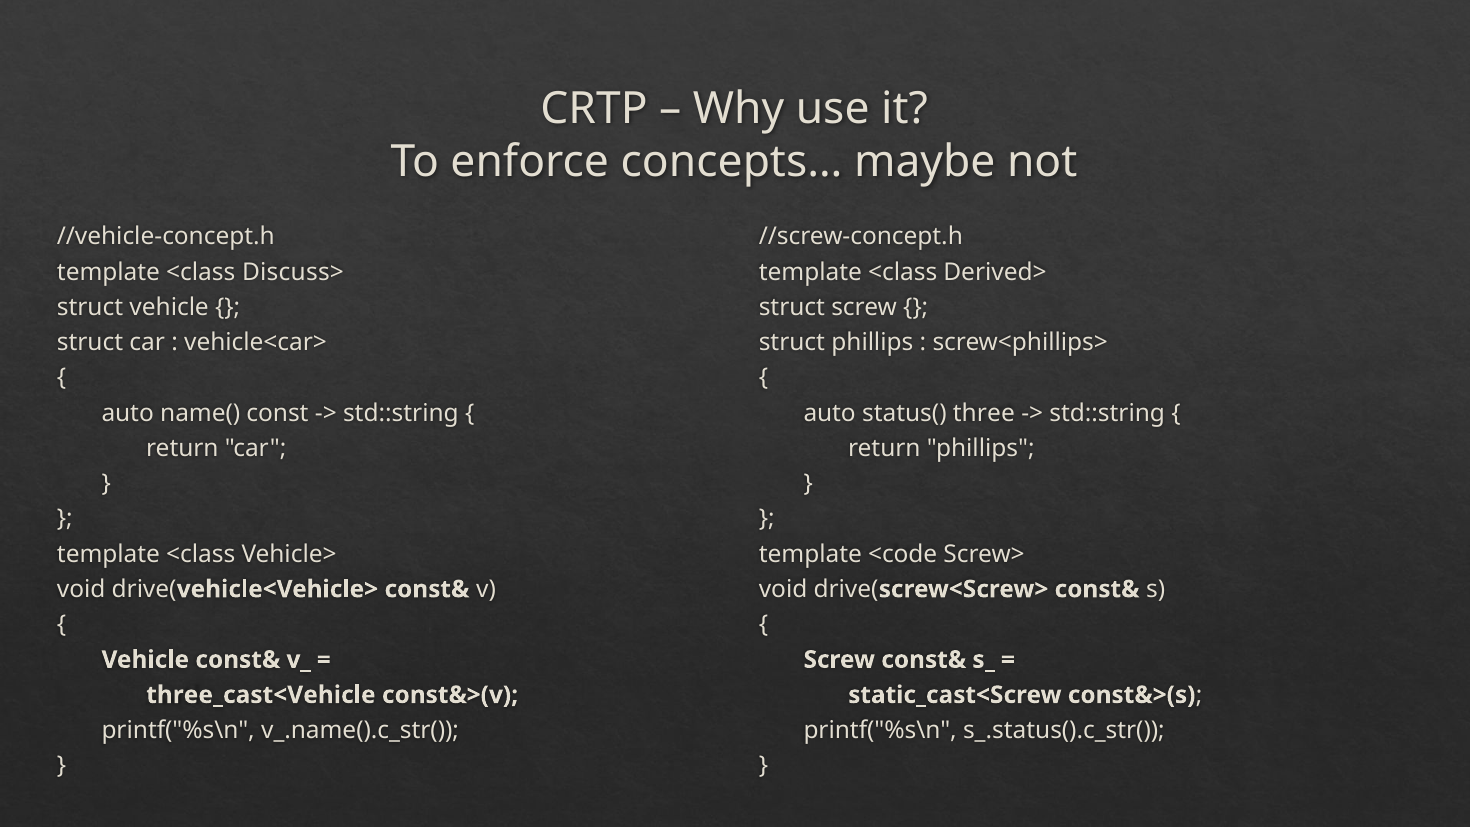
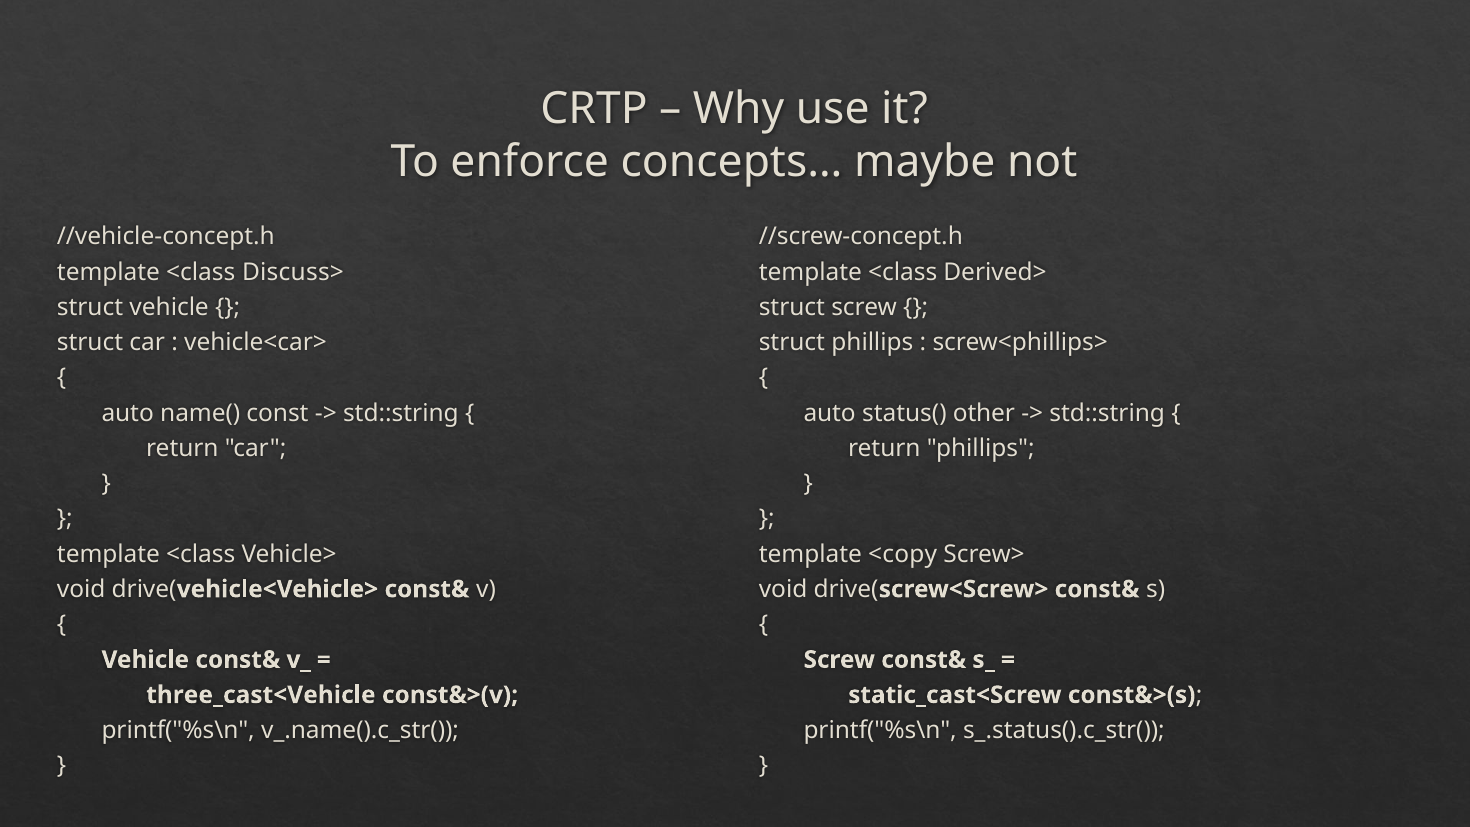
three: three -> other (984, 413)
<code: <code -> <copy (903, 554)
